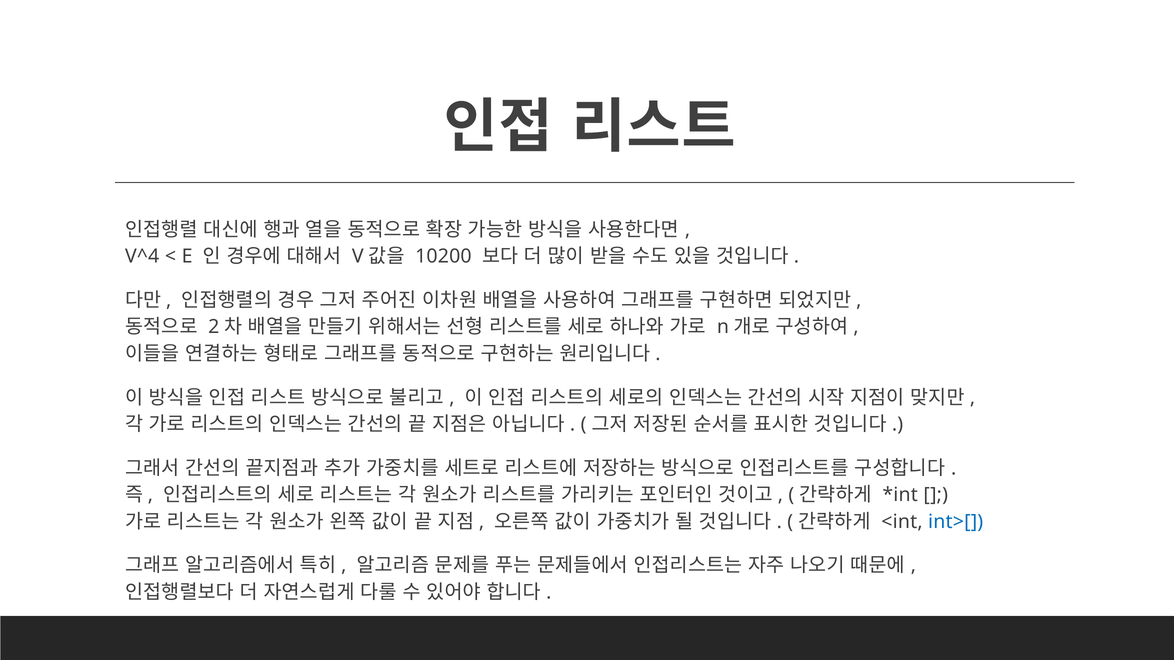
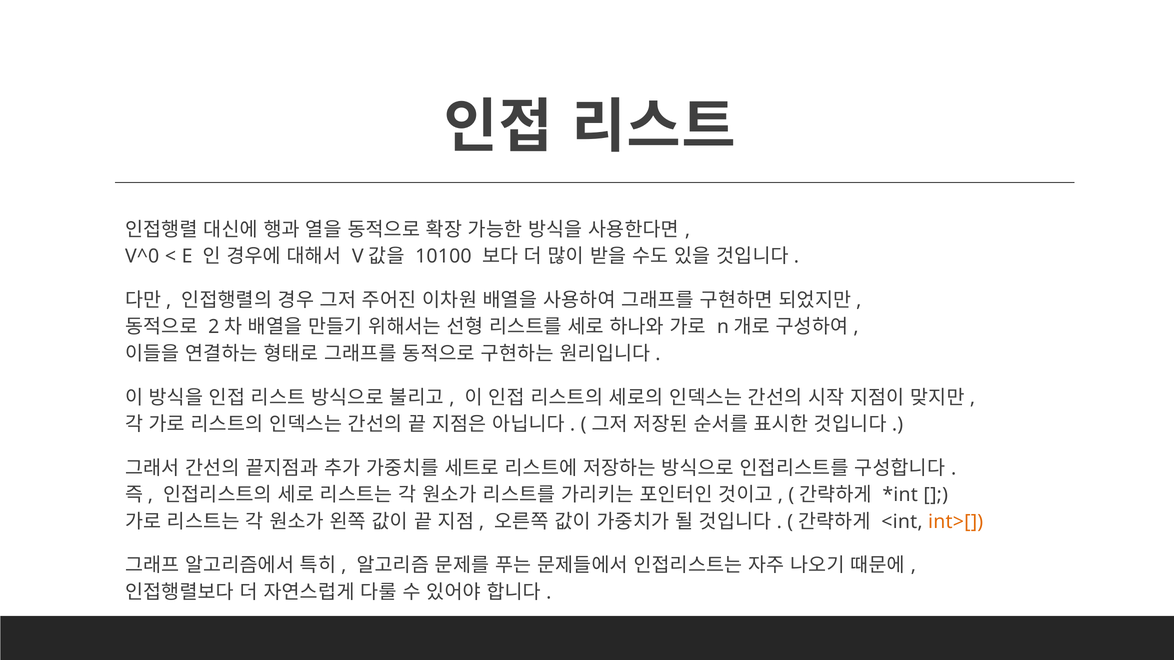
V^4: V^4 -> V^0 (142, 257)
10200: 10200 -> 10100 (443, 257)
int>[ colour: blue -> orange (956, 522)
